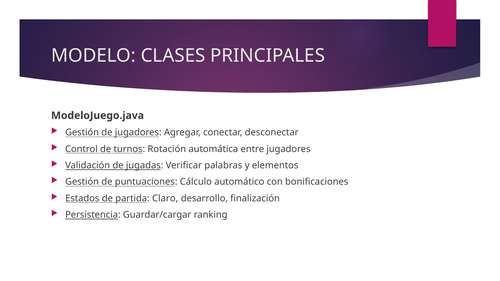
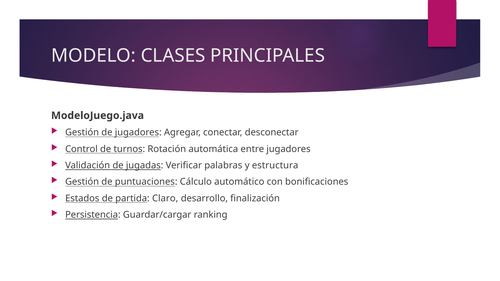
elementos: elementos -> estructura (275, 166)
